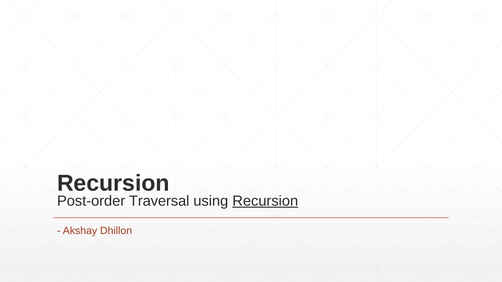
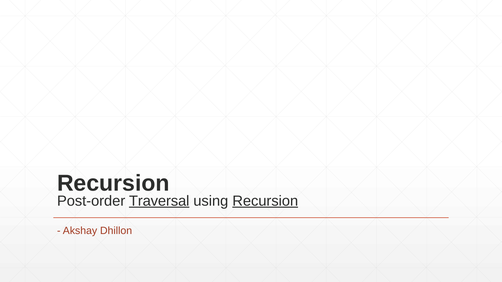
Traversal underline: none -> present (159, 201)
